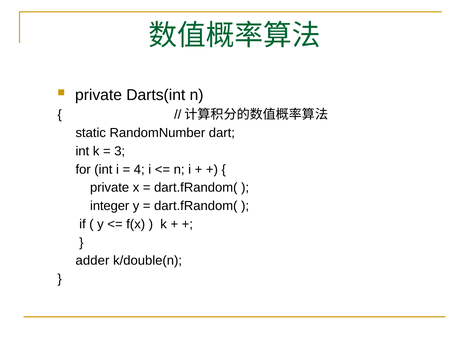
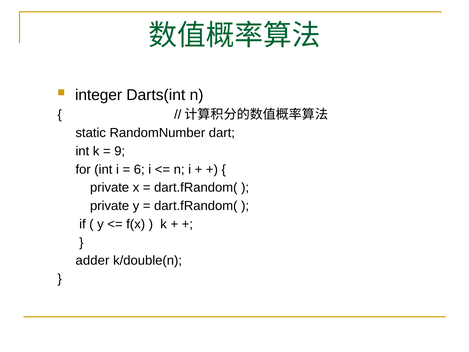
private: private -> integer (99, 95)
3: 3 -> 9 (120, 151)
4: 4 -> 6 (139, 169)
integer: integer -> private (110, 206)
